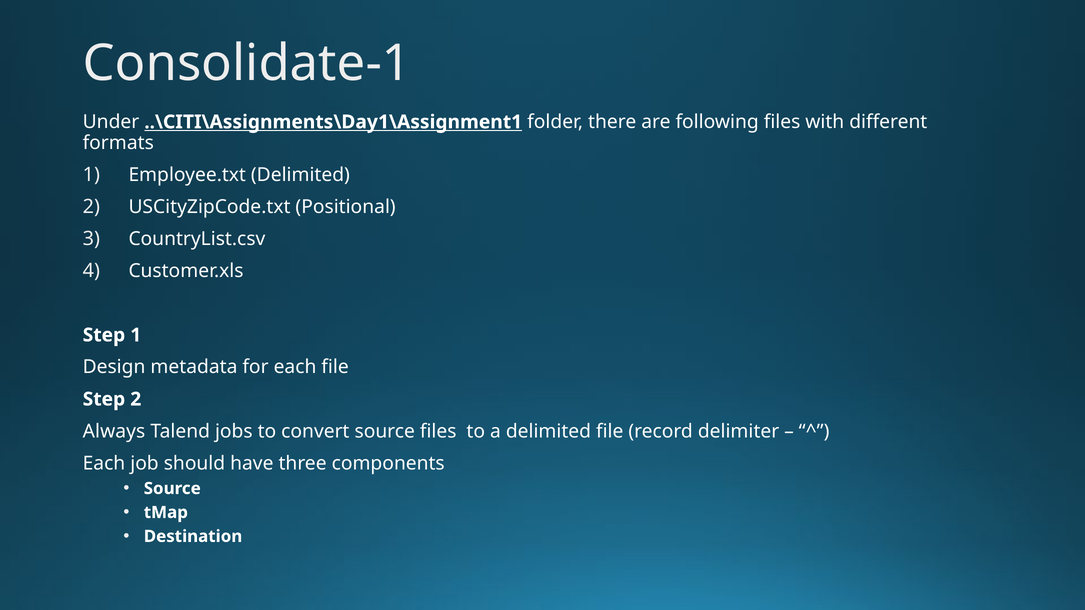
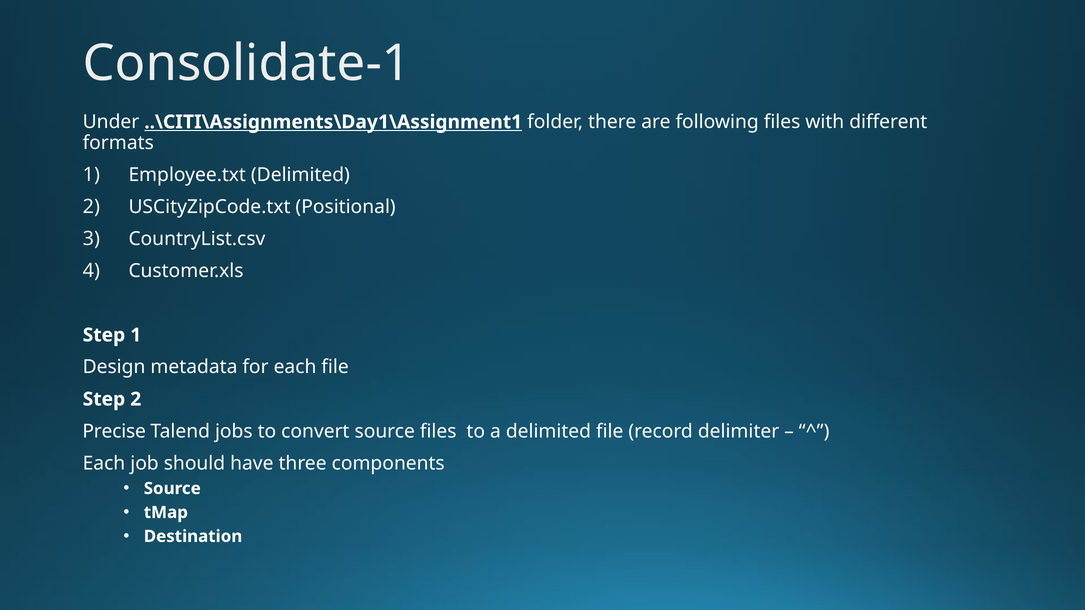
Always: Always -> Precise (114, 431)
